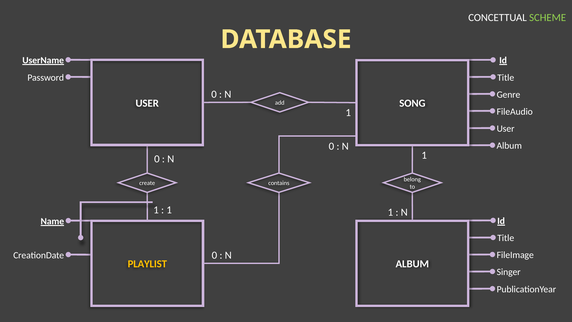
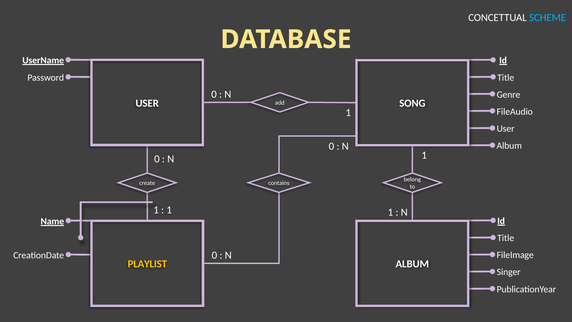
SCHEME colour: light green -> light blue (548, 18)
